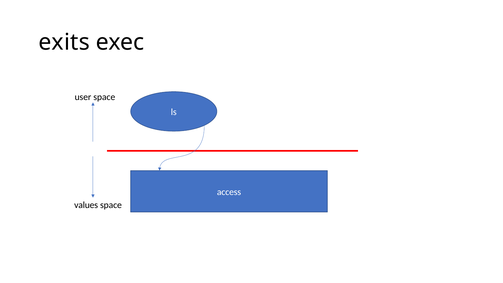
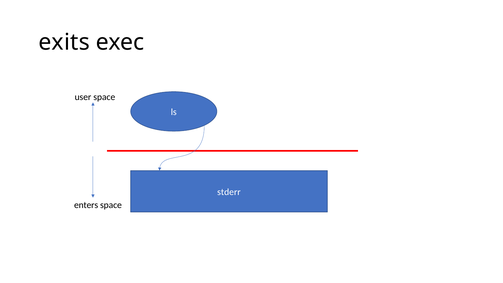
access: access -> stderr (229, 192)
values: values -> enters (86, 205)
